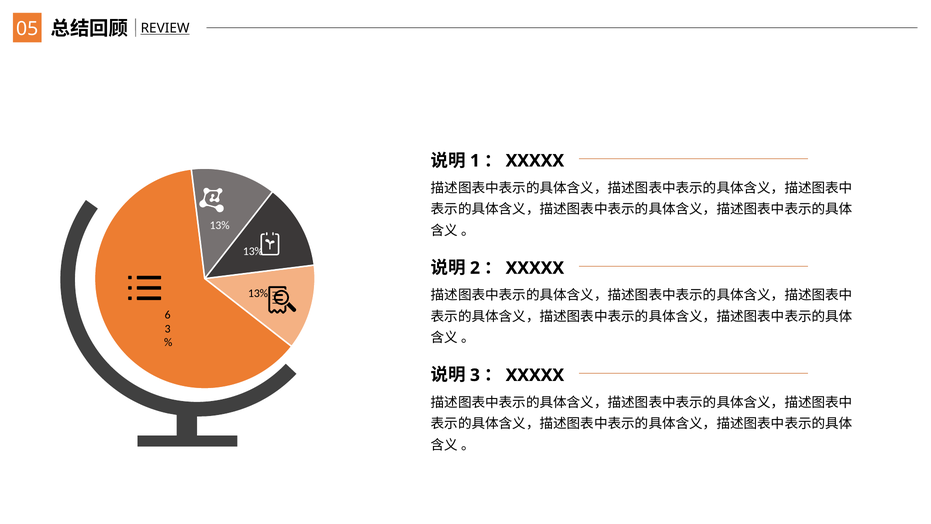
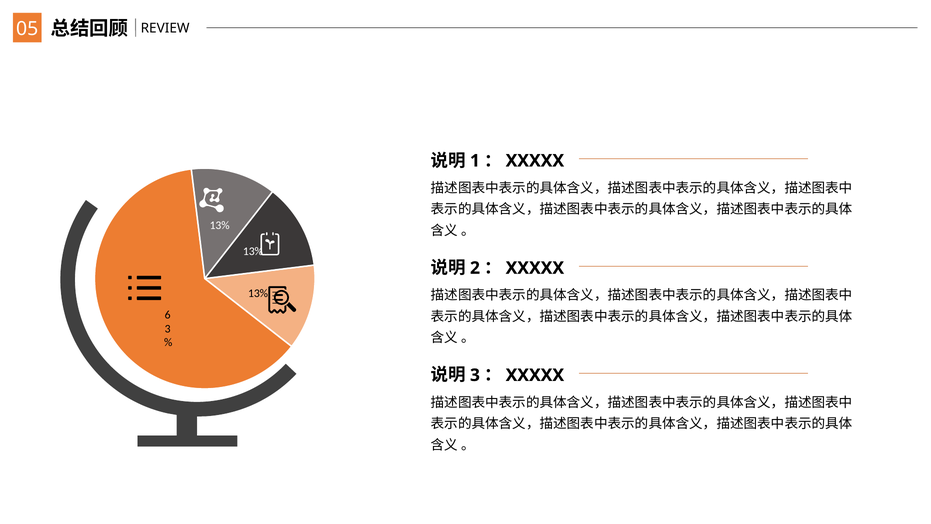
REVIEW underline: present -> none (165, 28)
